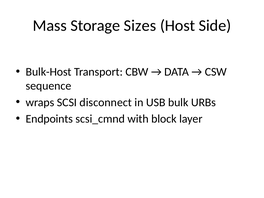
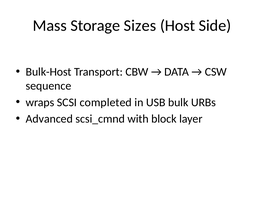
disconnect: disconnect -> completed (106, 102)
Endpoints: Endpoints -> Advanced (49, 119)
